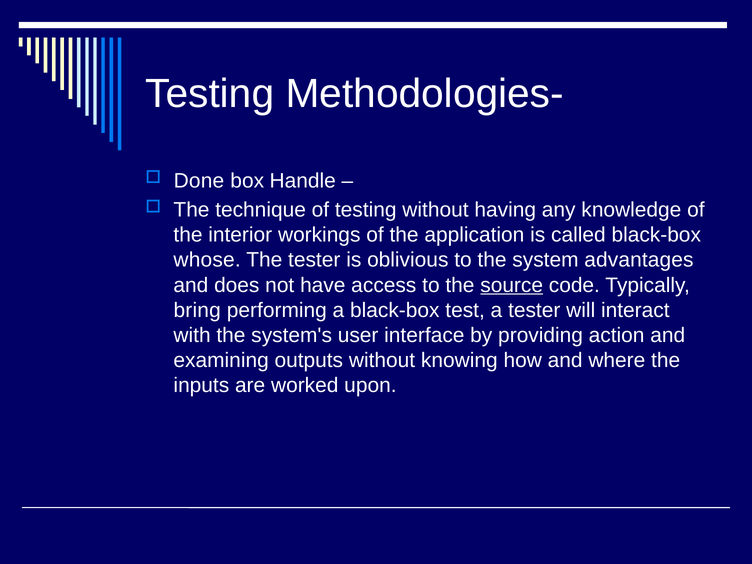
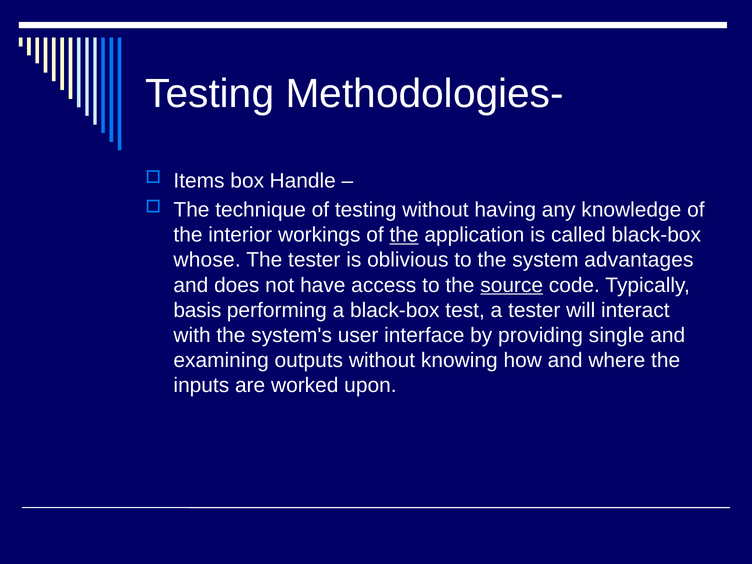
Done: Done -> Items (199, 181)
the underline: none -> present (404, 235)
bring: bring -> basis (197, 310)
action: action -> single (617, 335)
